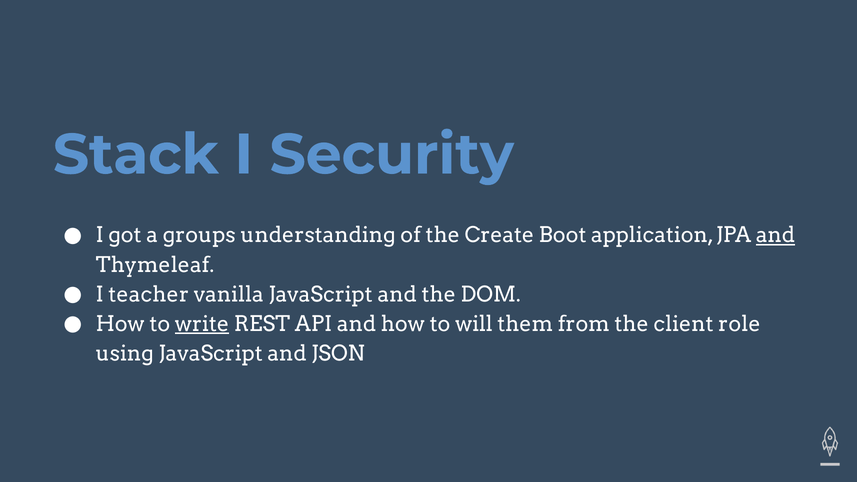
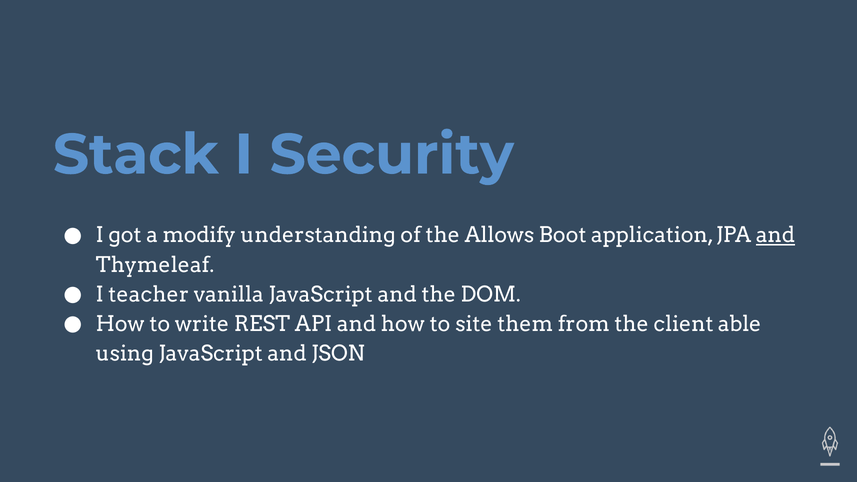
groups: groups -> modify (199, 235)
Create: Create -> Allows (499, 235)
write underline: present -> none (202, 324)
will: will -> site (474, 324)
role: role -> able (740, 324)
